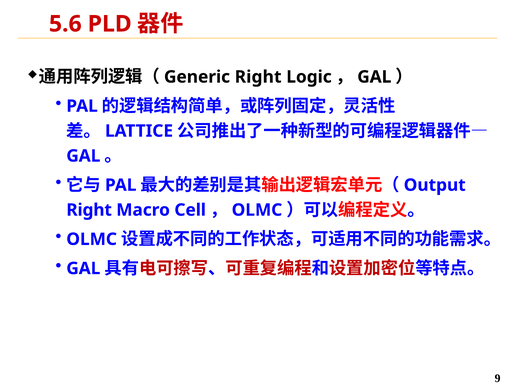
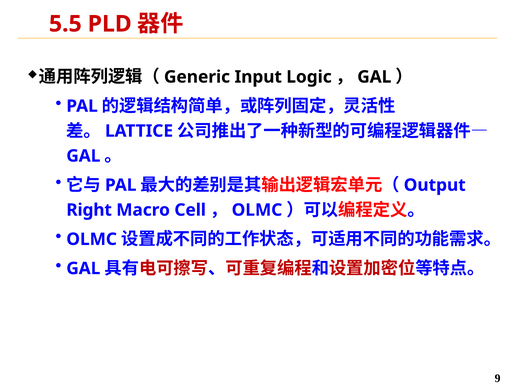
5.6: 5.6 -> 5.5 (65, 24)
Right: Right -> Input (258, 77)
